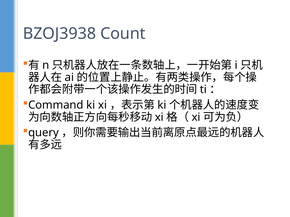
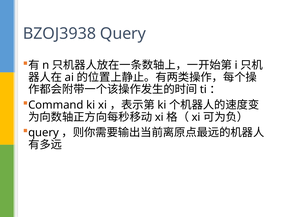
BZOJ3938 Count: Count -> Query (123, 34)
